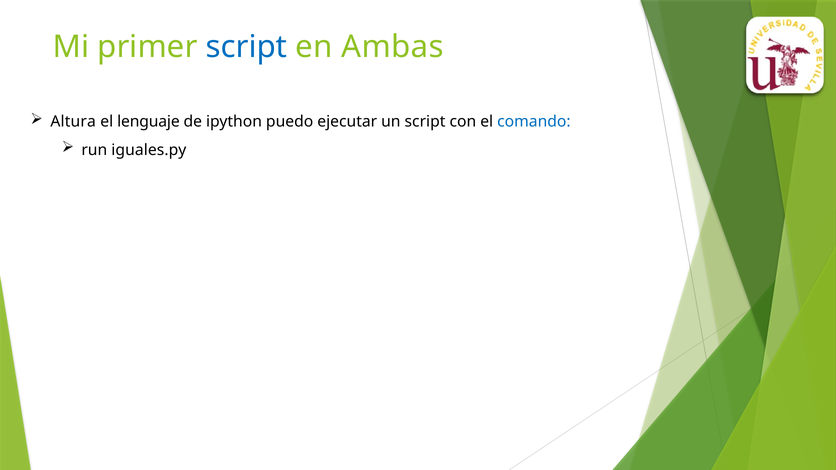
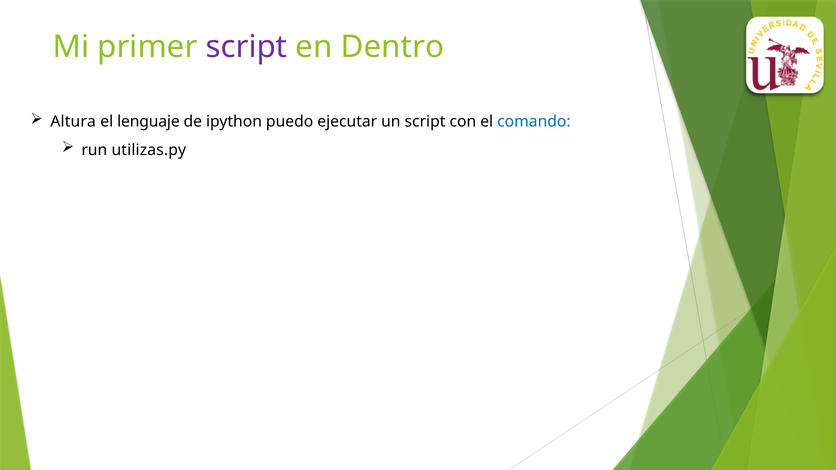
script colour: blue -> purple (246, 47)
Ambas: Ambas -> Dentro (393, 47)
iguales.py: iguales.py -> utilizas.py (149, 150)
